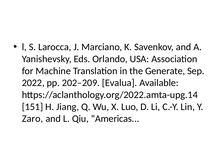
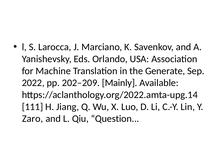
Evalua: Evalua -> Mainly (120, 83)
151: 151 -> 111 (32, 107)
Americas: Americas -> Question (115, 119)
